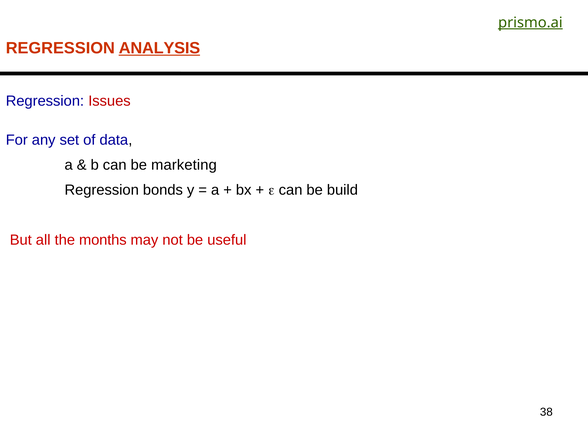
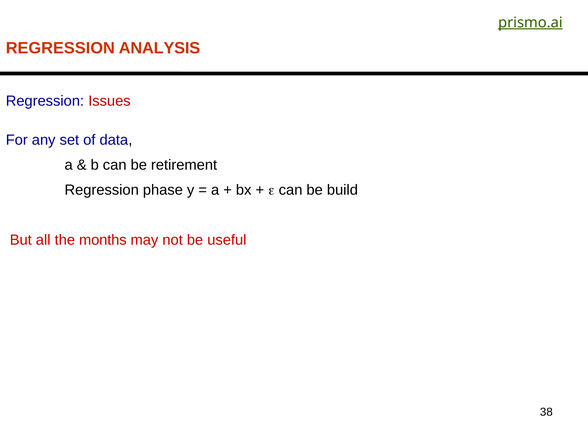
ANALYSIS underline: present -> none (160, 48)
marketing: marketing -> retirement (184, 165)
bonds: bonds -> phase (163, 190)
